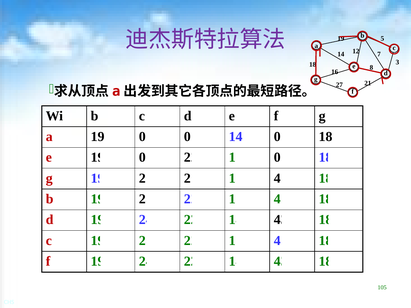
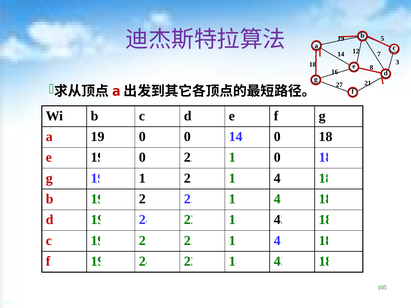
2: 2 -> 1 (142, 178)
